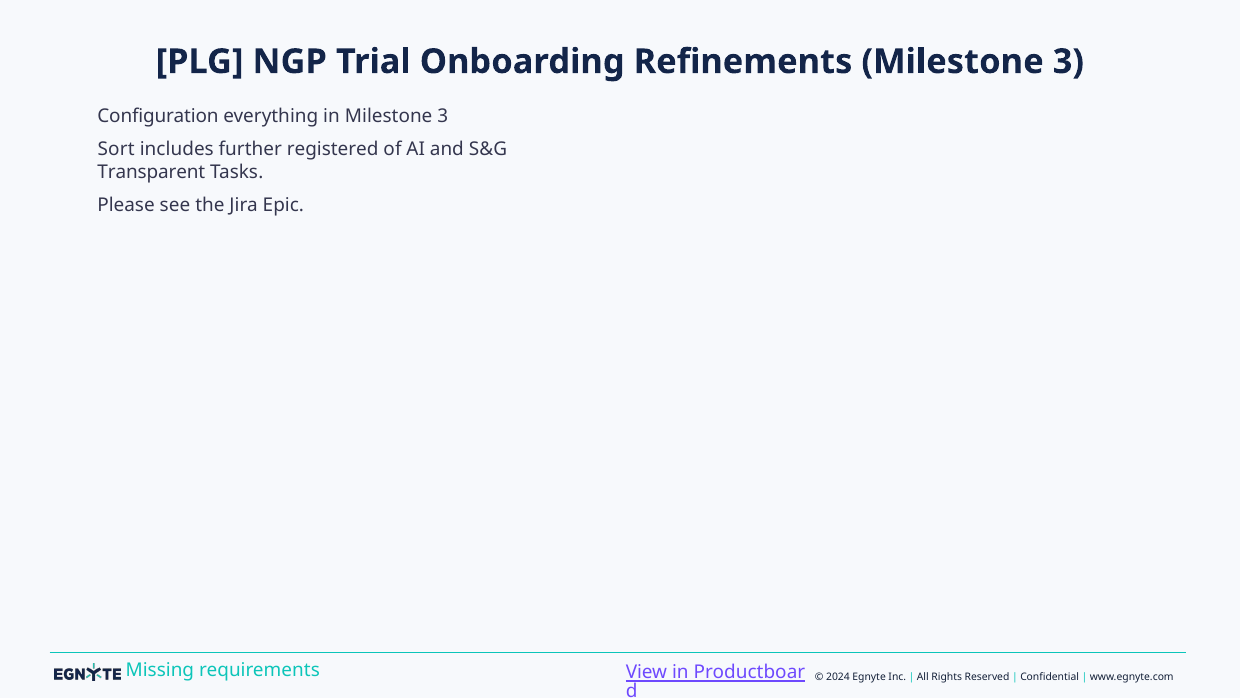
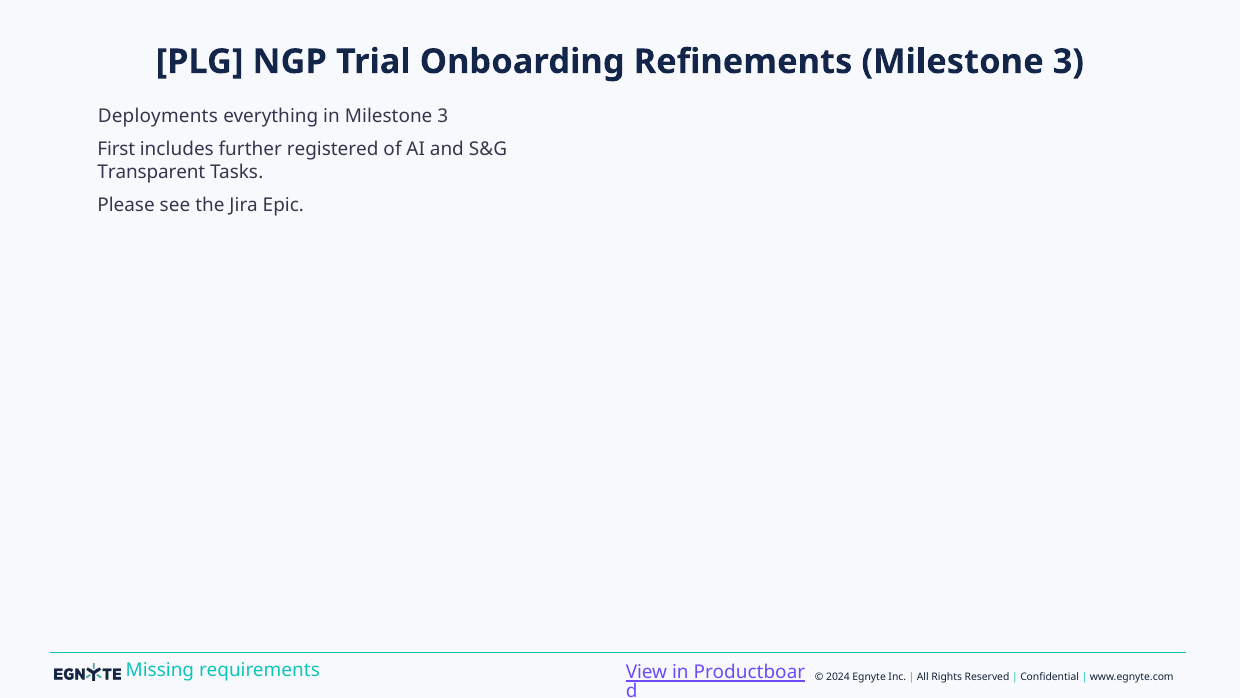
Configuration: Configuration -> Deployments (158, 116)
Sort: Sort -> First (116, 149)
